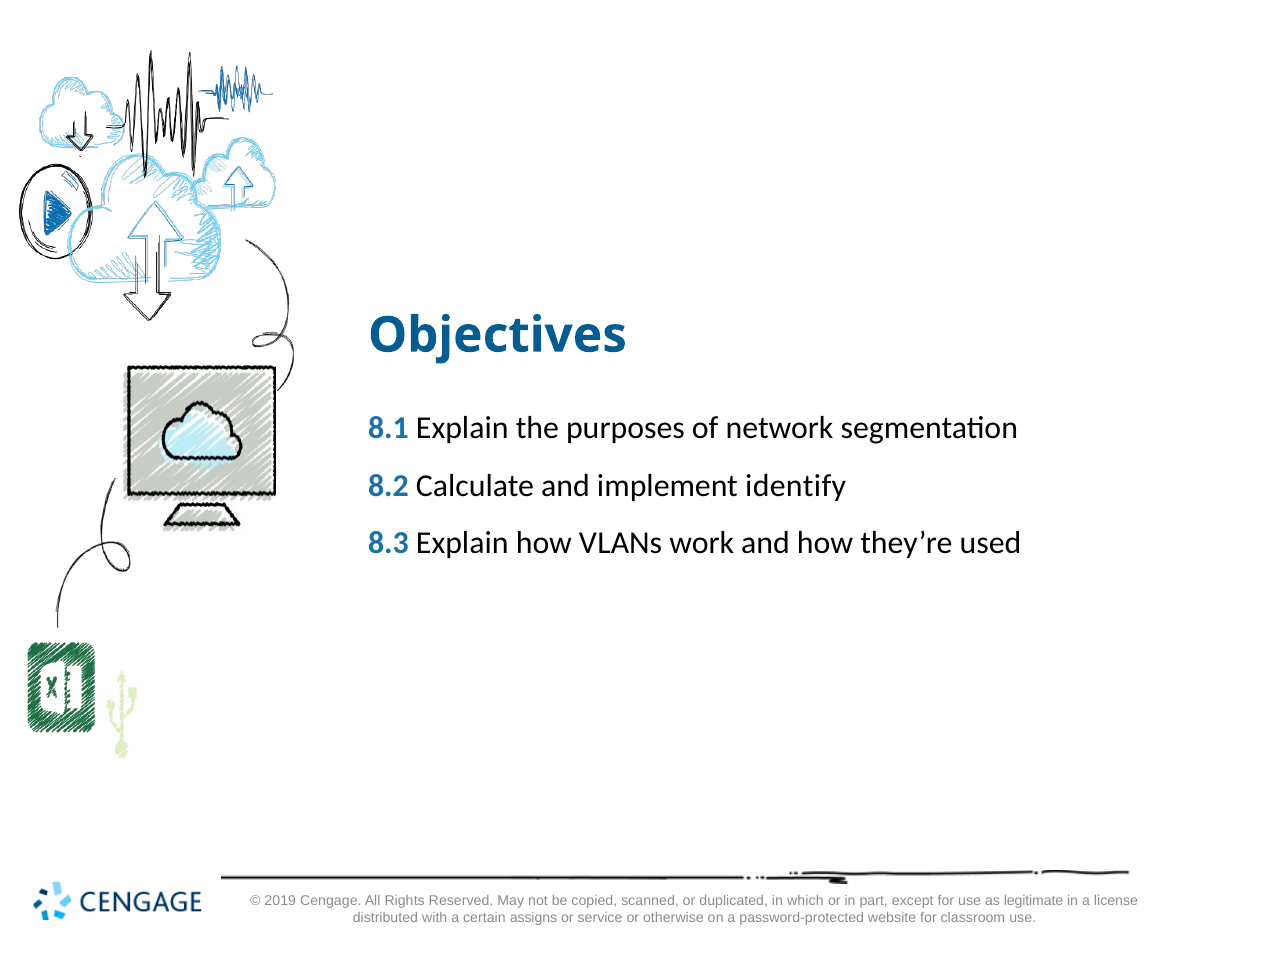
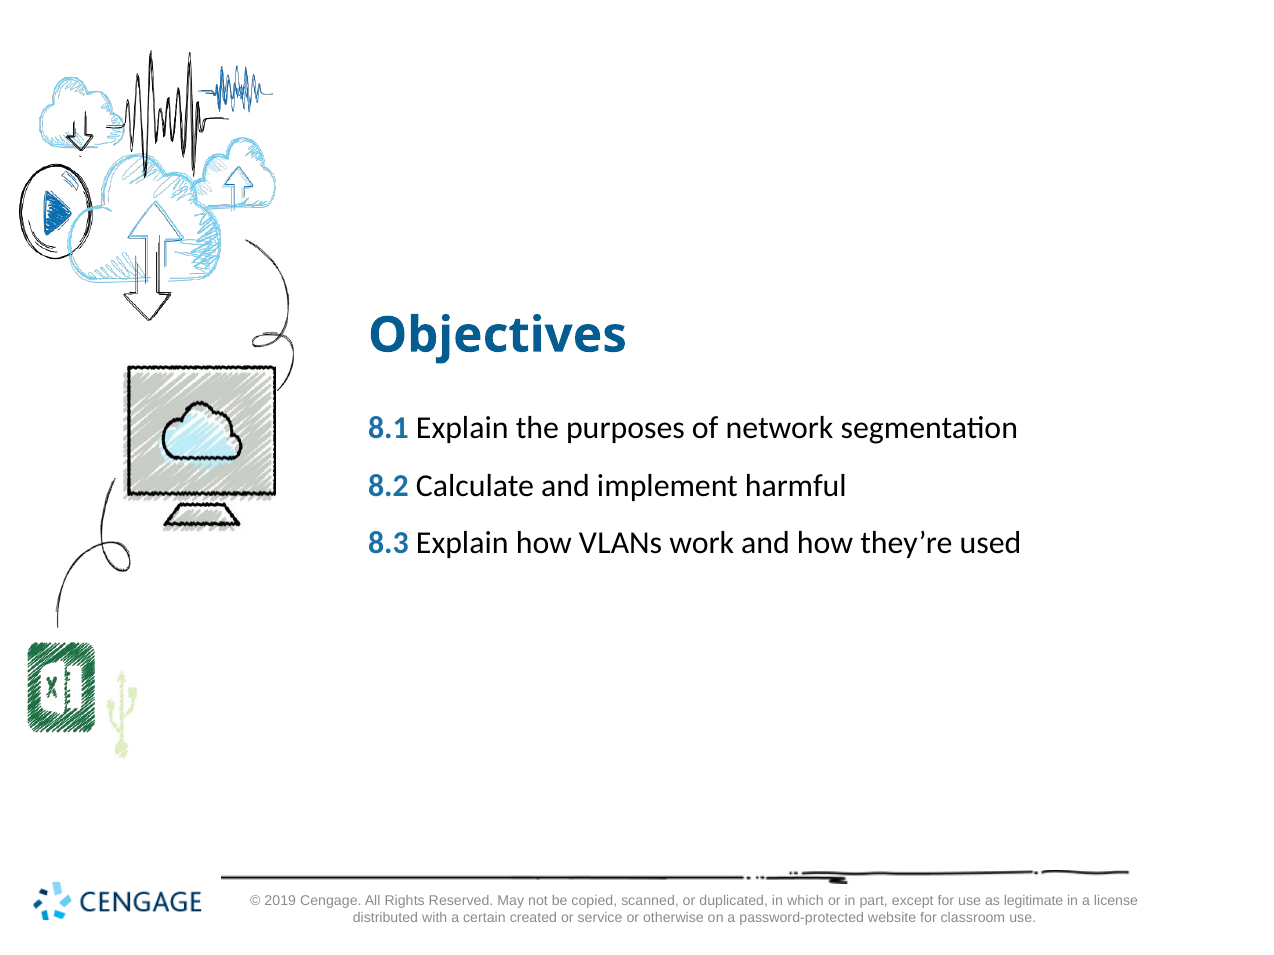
identify: identify -> harmful (796, 486)
assigns: assigns -> created (533, 918)
